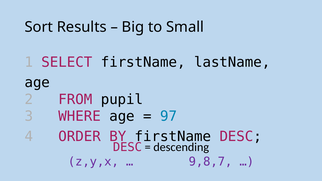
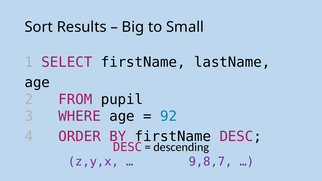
97: 97 -> 92 (169, 116)
